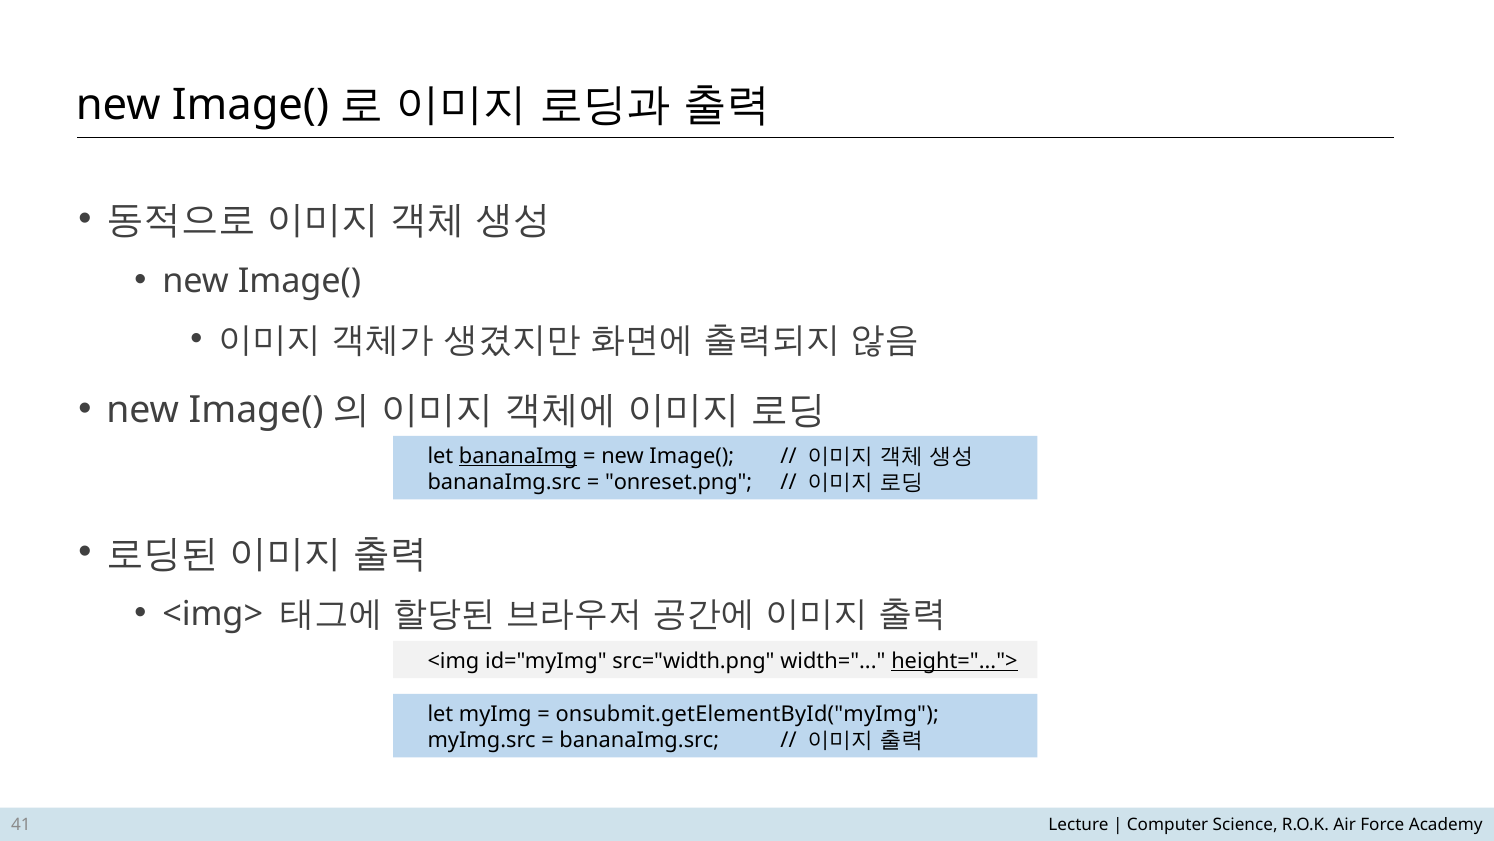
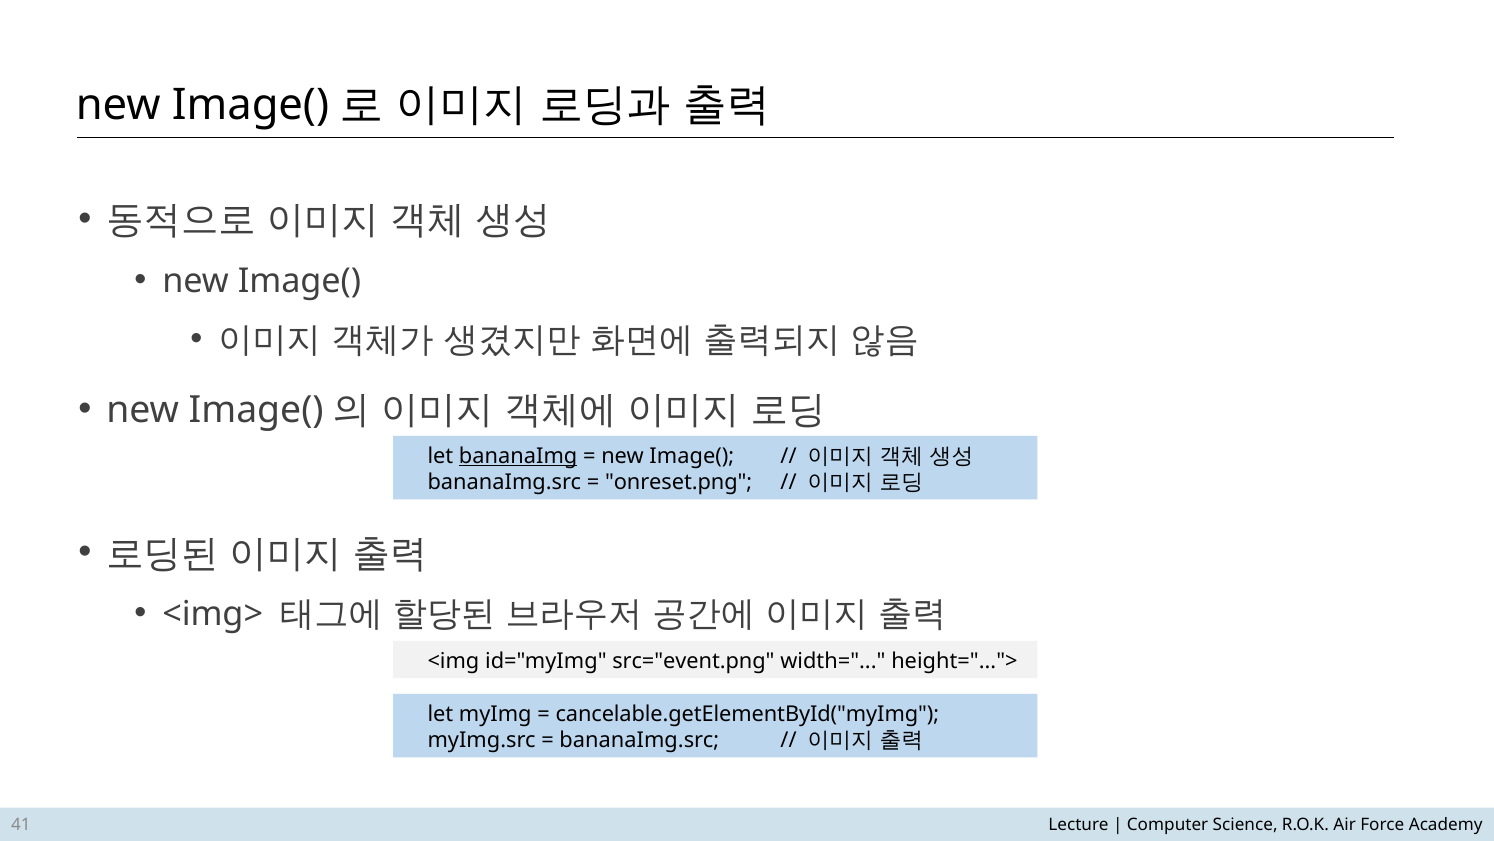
src="width.png: src="width.png -> src="event.png (693, 661)
height="..."> underline: present -> none (954, 661)
onsubmit.getElementById("myImg: onsubmit.getElementById("myImg -> cancelable.getElementById("myImg (747, 713)
